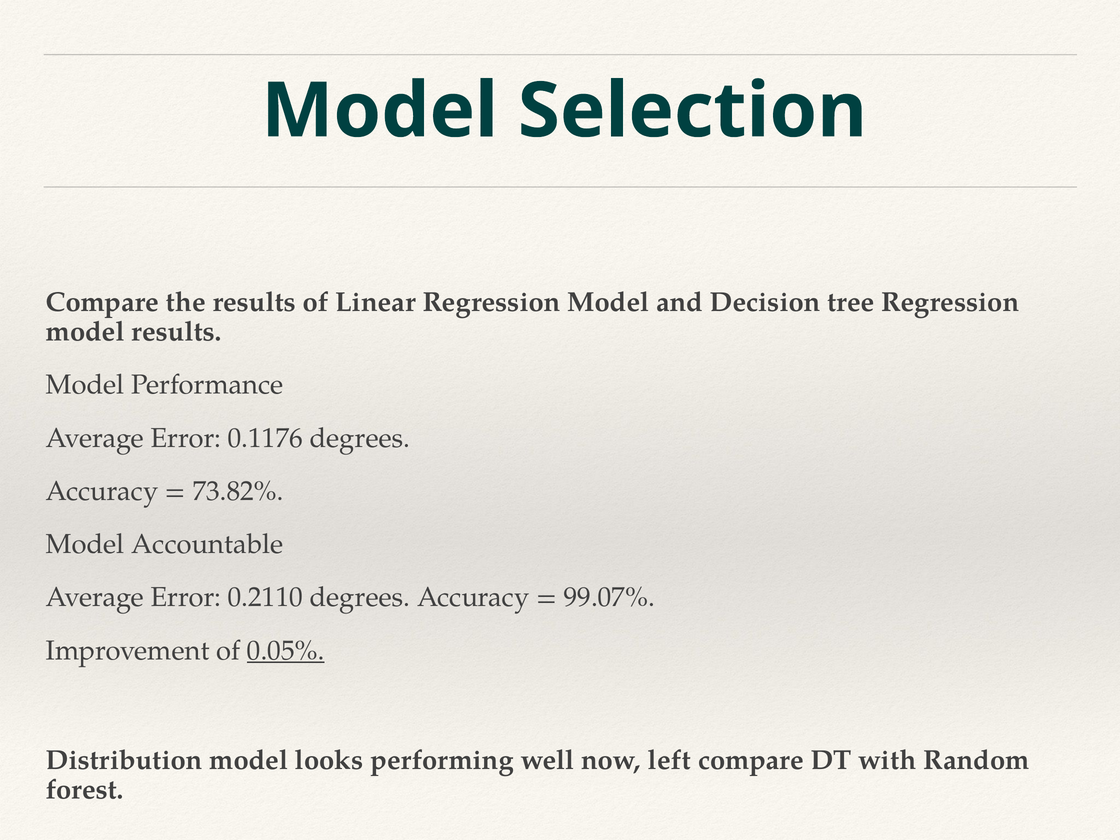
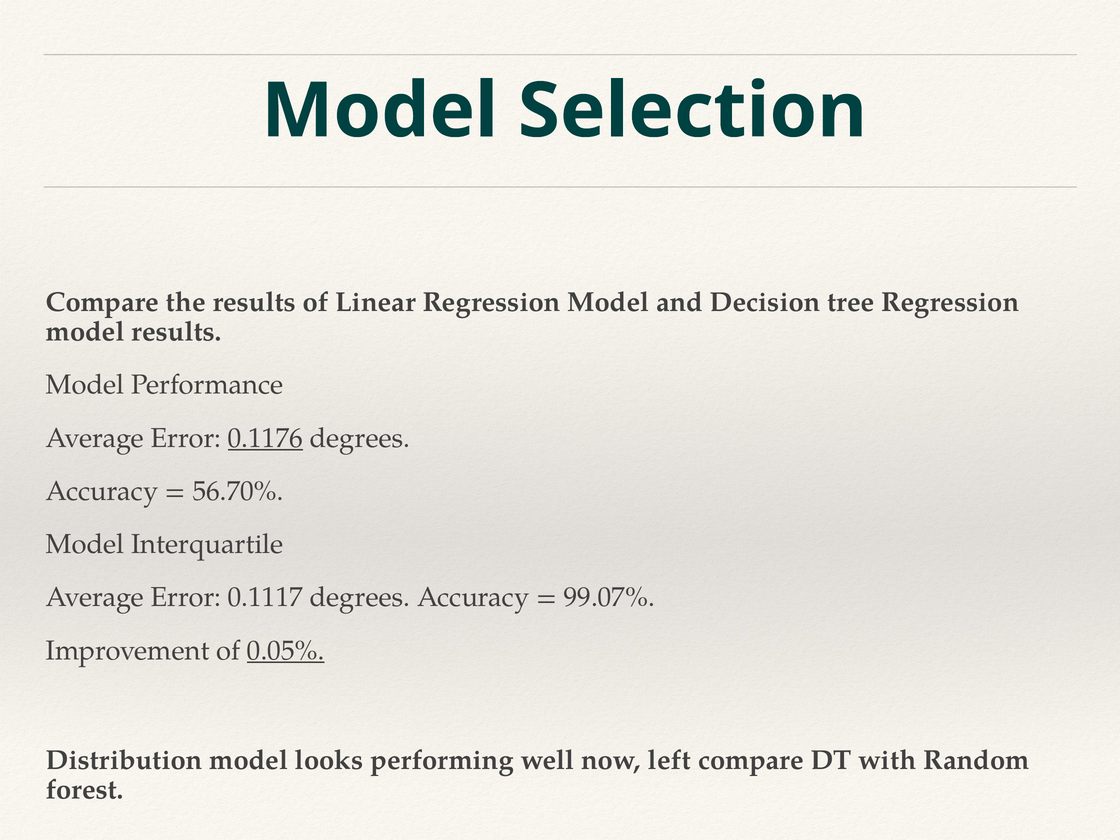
0.1176 underline: none -> present (265, 438)
73.82%: 73.82% -> 56.70% (238, 491)
Accountable: Accountable -> Interquartile (207, 544)
0.2110: 0.2110 -> 0.1117 (265, 597)
